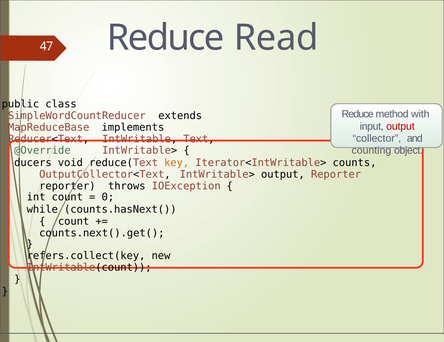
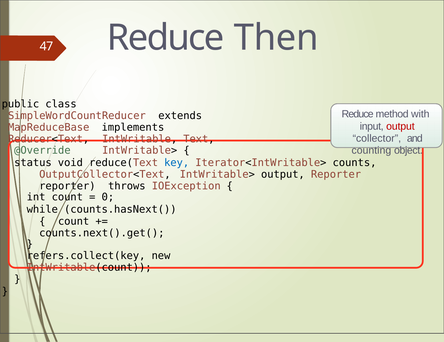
Read: Read -> Then (276, 38)
ducers: ducers -> status (33, 162)
key colour: orange -> blue (177, 162)
